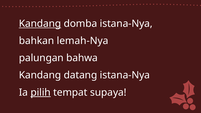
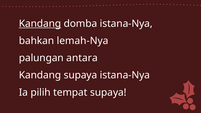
bahwa: bahwa -> antara (82, 58)
Kandang datang: datang -> supaya (80, 75)
pilih underline: present -> none (41, 92)
